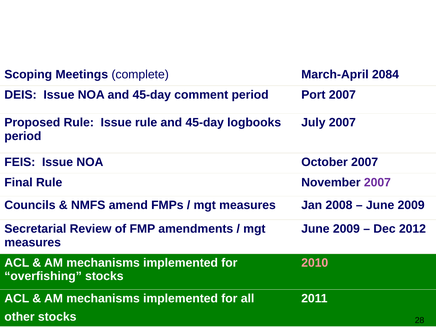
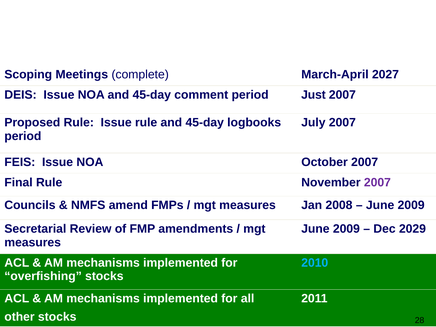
2084: 2084 -> 2027 (385, 75)
Port: Port -> Just (313, 95)
2012: 2012 -> 2029 (412, 229)
2010 colour: pink -> light blue (315, 263)
